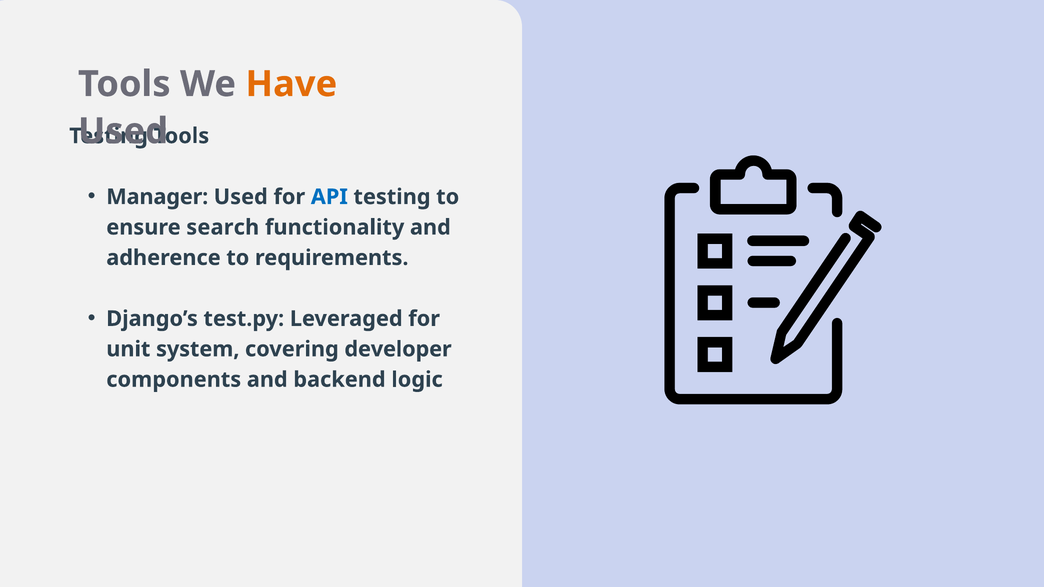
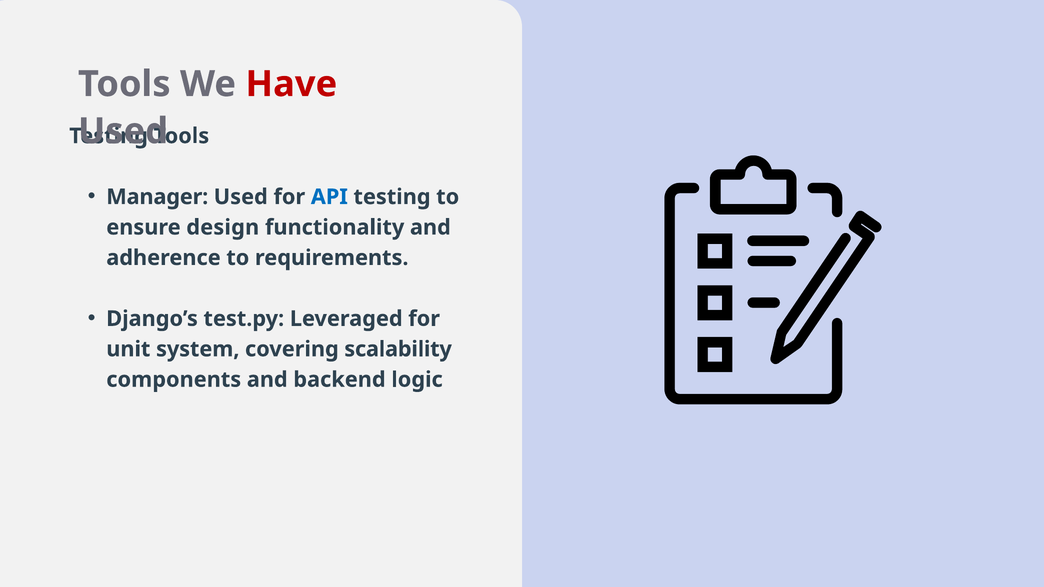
Have colour: orange -> red (291, 84)
search: search -> design (223, 227)
developer: developer -> scalability (398, 349)
